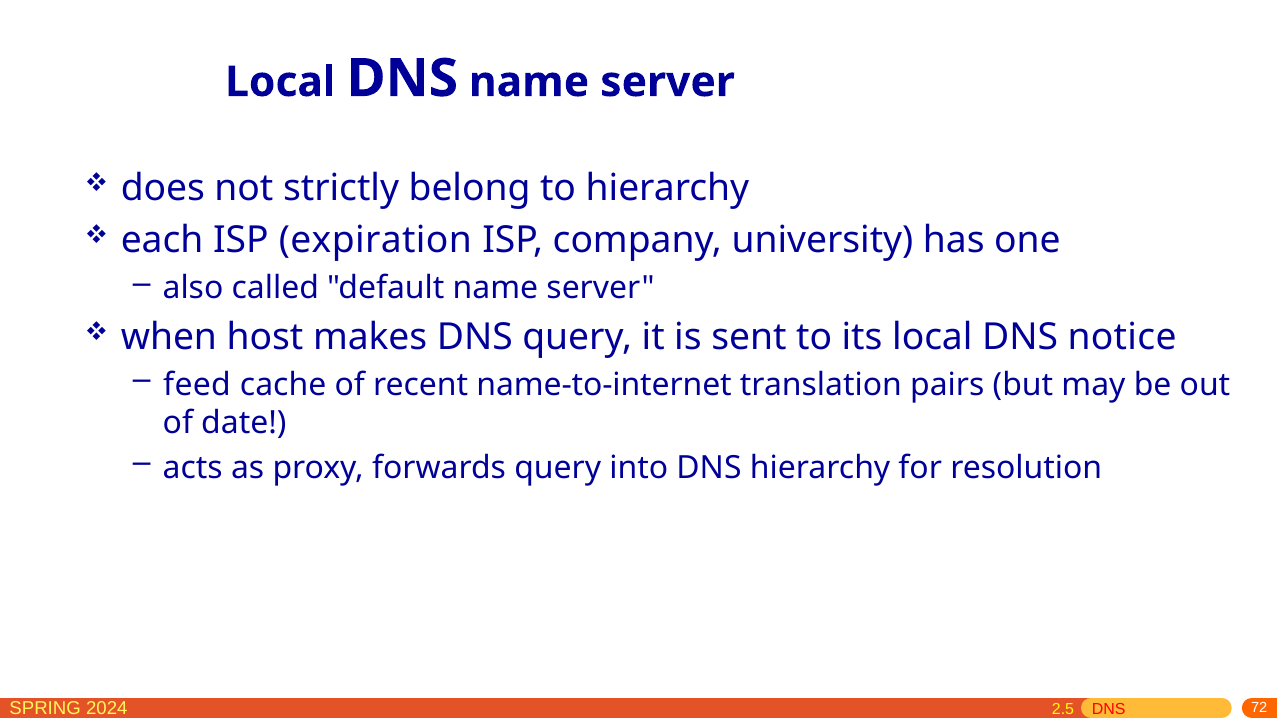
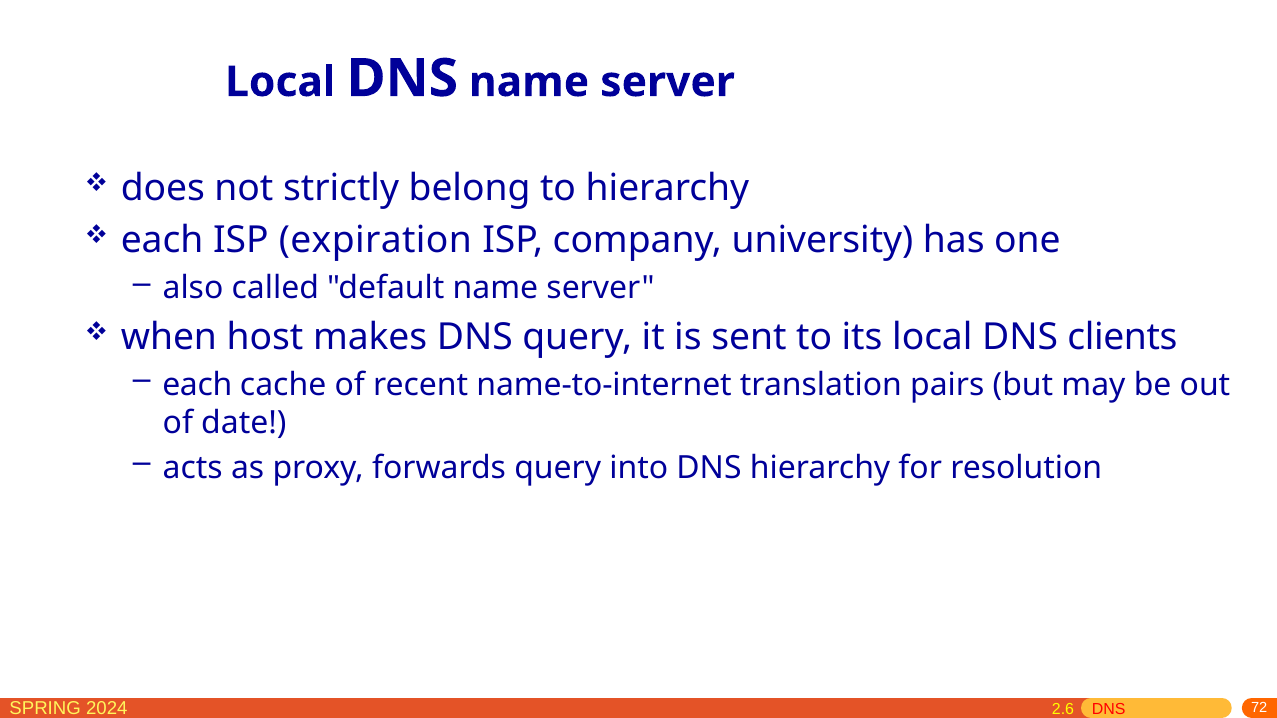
notice: notice -> clients (1122, 337)
feed: feed -> each (197, 385)
2.5: 2.5 -> 2.6 (1063, 709)
